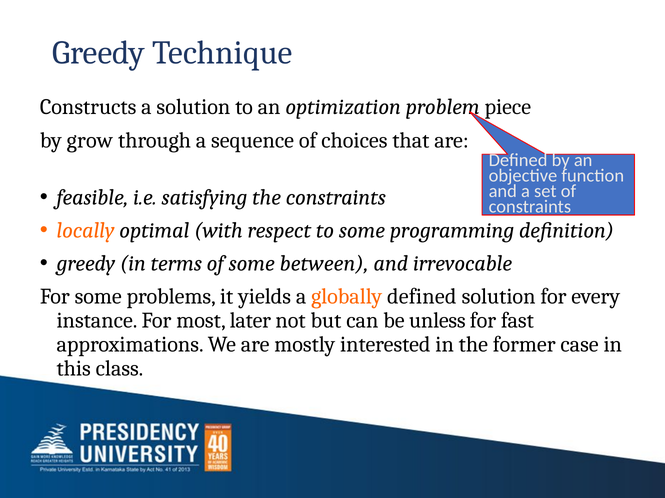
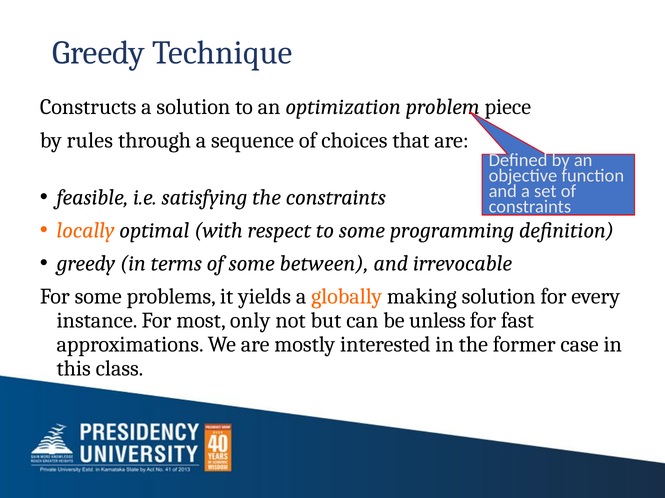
grow: grow -> rules (90, 140)
globally defined: defined -> making (422, 297)
later: later -> only (250, 321)
